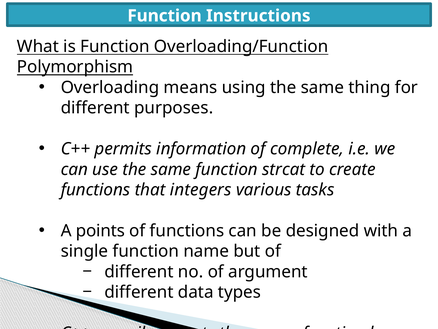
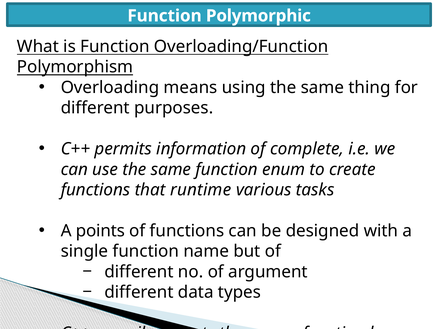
Instructions: Instructions -> Polymorphic (258, 16)
strcat: strcat -> enum (284, 169)
integers: integers -> runtime (201, 190)
